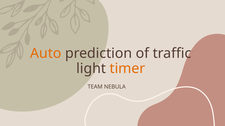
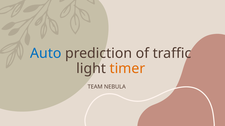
Auto colour: orange -> blue (46, 54)
